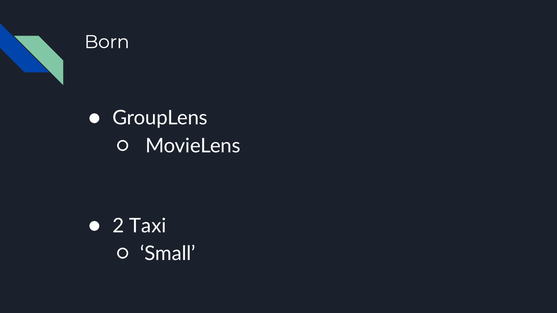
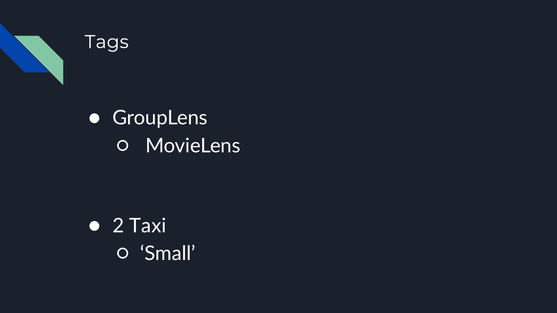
Born: Born -> Tags (107, 42)
